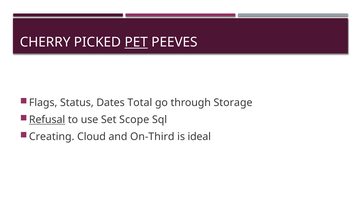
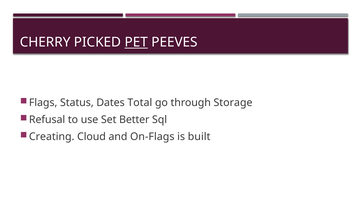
Refusal underline: present -> none (47, 120)
Scope: Scope -> Better (134, 120)
On-Third: On-Third -> On-Flags (152, 137)
ideal: ideal -> built (199, 137)
